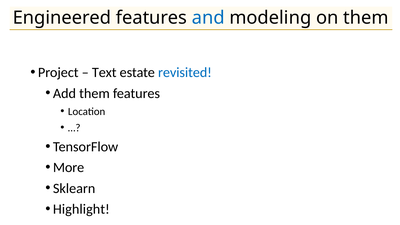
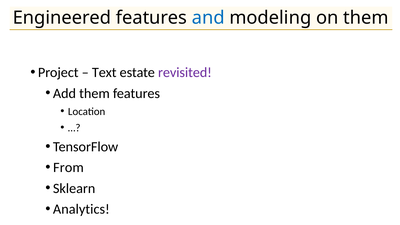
revisited colour: blue -> purple (185, 73)
More: More -> From (68, 168)
Highlight: Highlight -> Analytics (81, 209)
